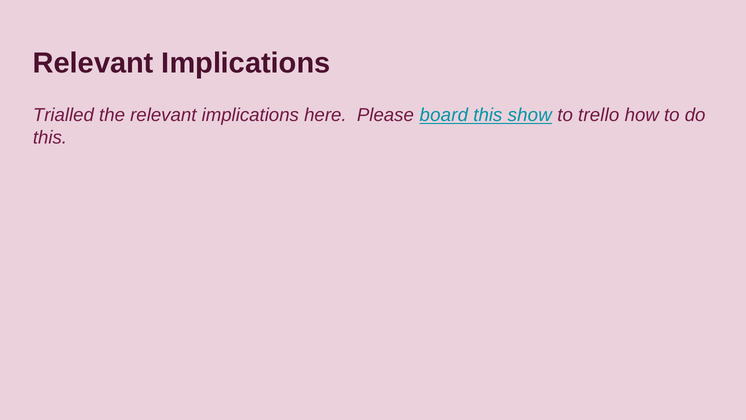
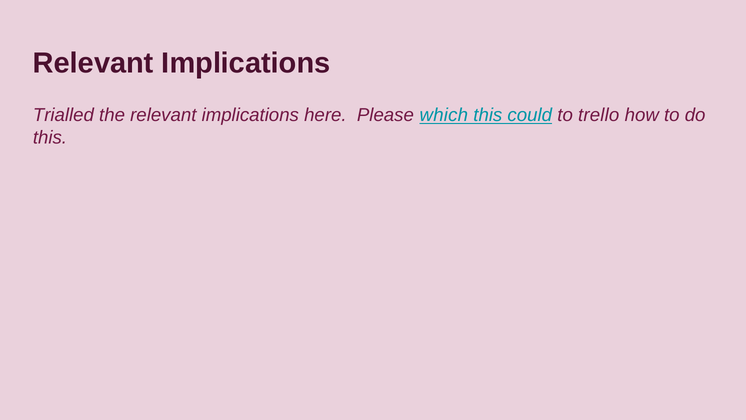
board: board -> which (444, 115)
show: show -> could (530, 115)
